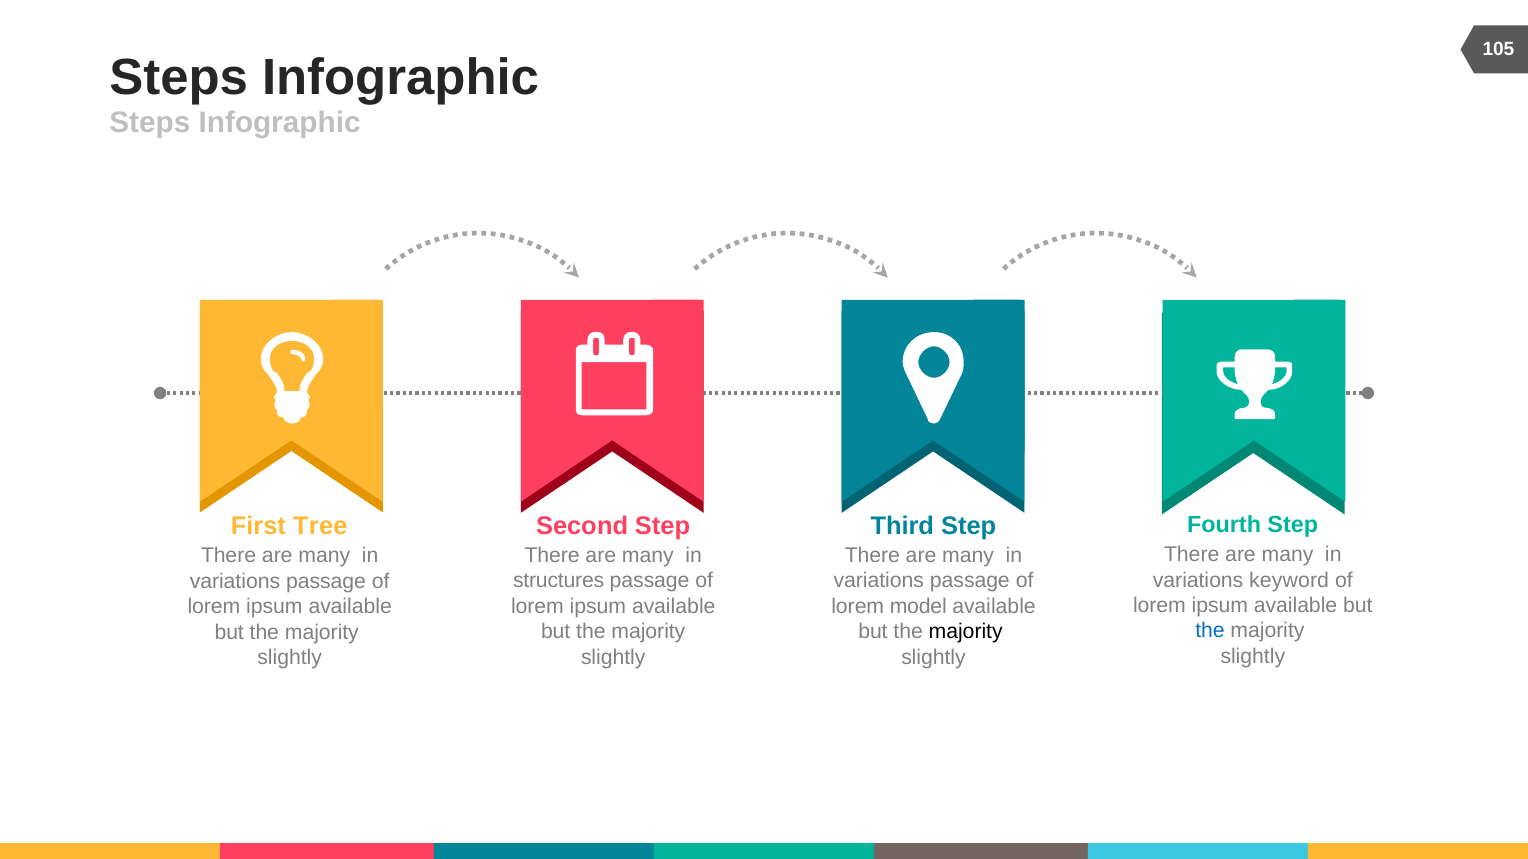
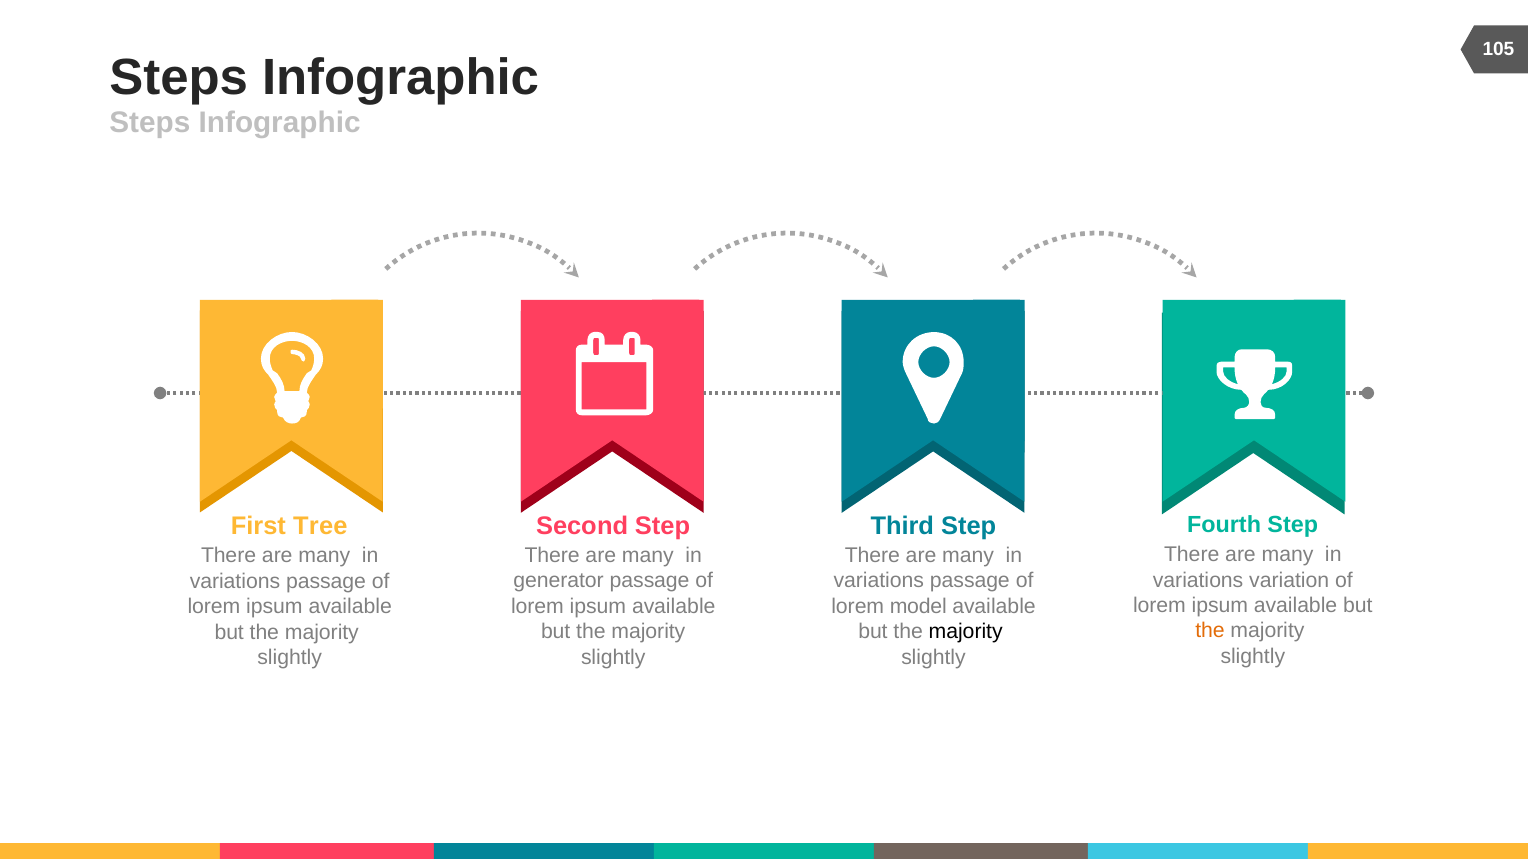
keyword: keyword -> variation (1289, 580)
structures: structures -> generator (559, 581)
the colour: blue -> orange (1210, 631)
